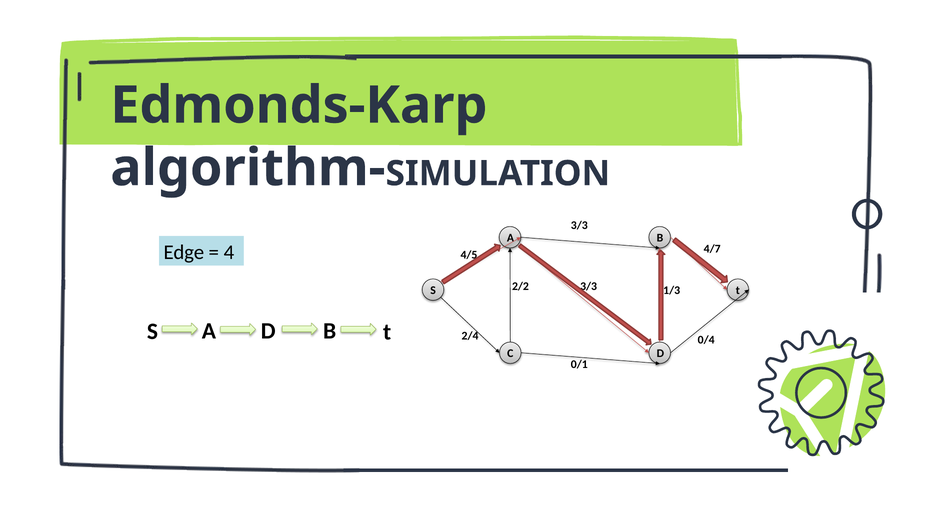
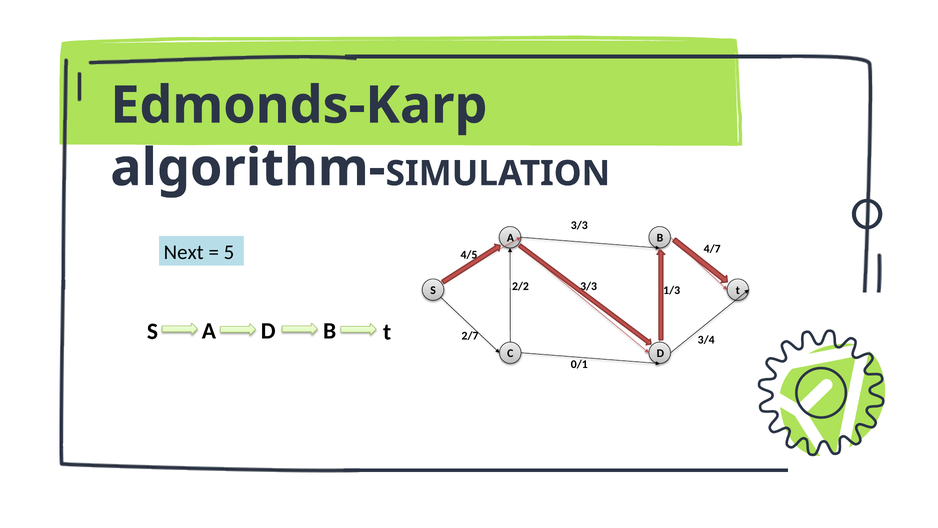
Edge: Edge -> Next (184, 252)
4: 4 -> 5 (229, 252)
2/4: 2/4 -> 2/7 (470, 336)
0/4: 0/4 -> 3/4 (706, 340)
